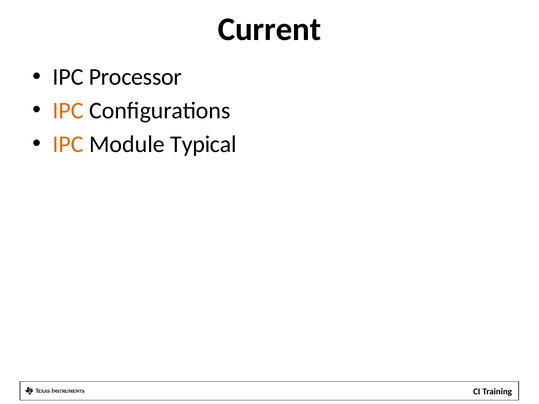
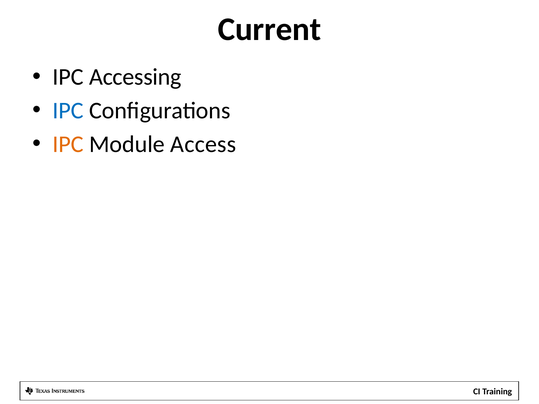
Processor: Processor -> Accessing (135, 77)
IPC colour: orange -> blue (68, 111)
Typical: Typical -> Access (203, 144)
